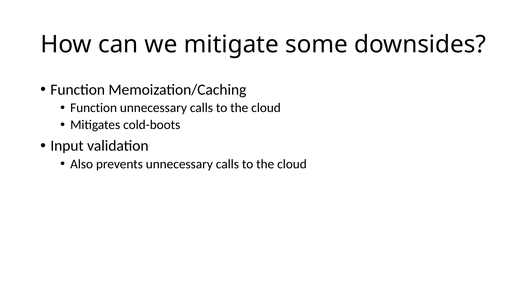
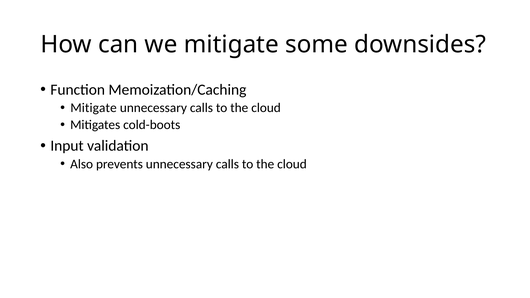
Function: Function -> Mitigate (94, 108)
